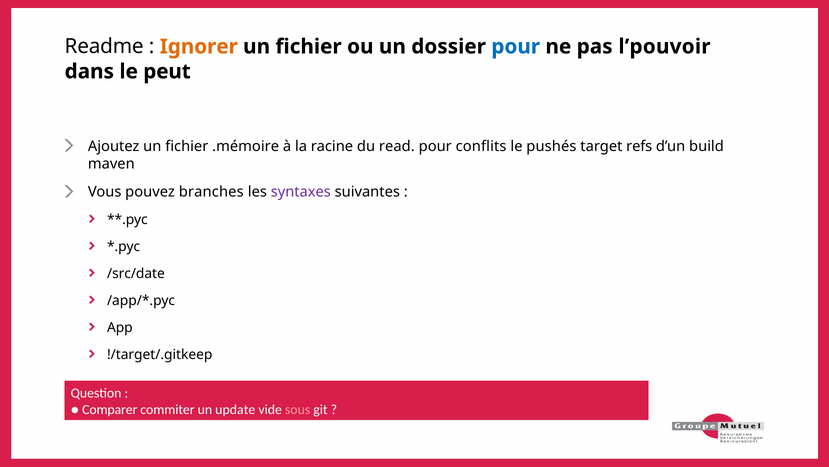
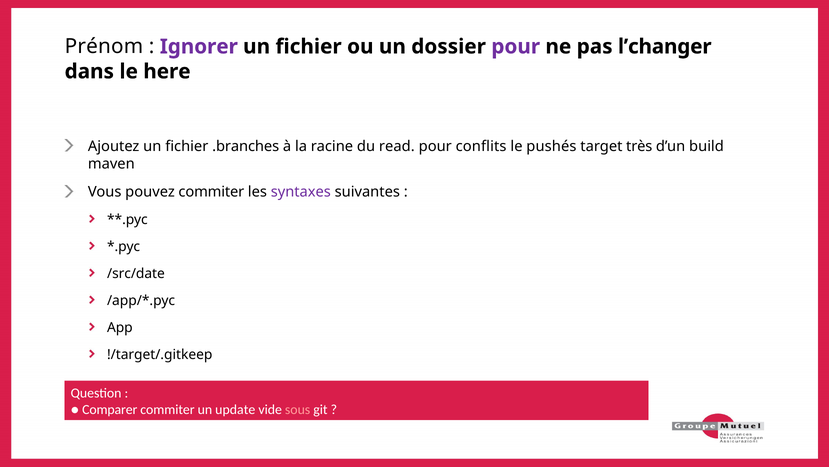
Readme: Readme -> Prénom (104, 47)
Ignorer colour: orange -> purple (199, 47)
pour colour: blue -> purple (516, 47)
l’pouvoir: l’pouvoir -> l’changer (665, 47)
peut: peut -> here (167, 71)
.mémoire: .mémoire -> .branches (246, 146)
refs: refs -> très (639, 146)
pouvez branches: branches -> commiter (211, 192)
